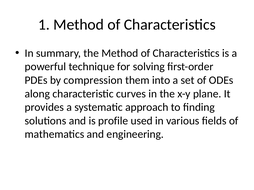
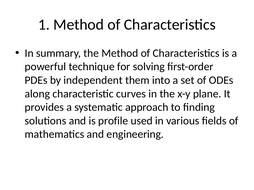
compression: compression -> independent (93, 80)
